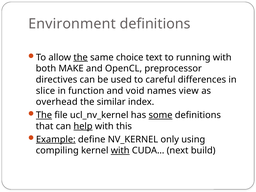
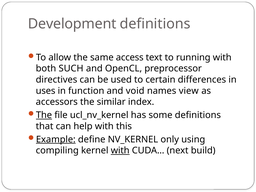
Environment: Environment -> Development (72, 24)
the underline: present -> none (81, 57)
choice: choice -> access (130, 57)
MAKE: MAKE -> SUCH (71, 69)
careful: careful -> certain (160, 80)
slice: slice -> uses (46, 91)
overhead: overhead -> accessors (57, 102)
some underline: present -> none (160, 115)
help underline: present -> none (83, 126)
